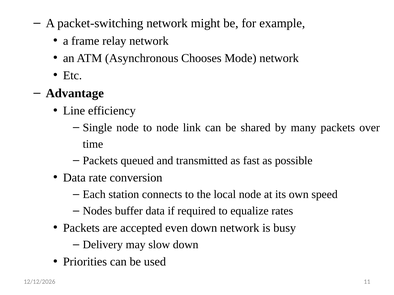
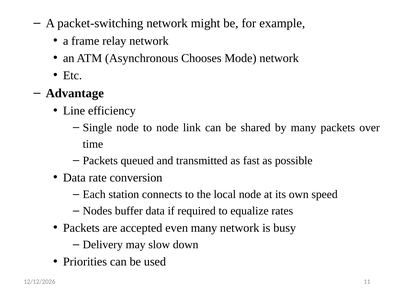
even down: down -> many (204, 228)
